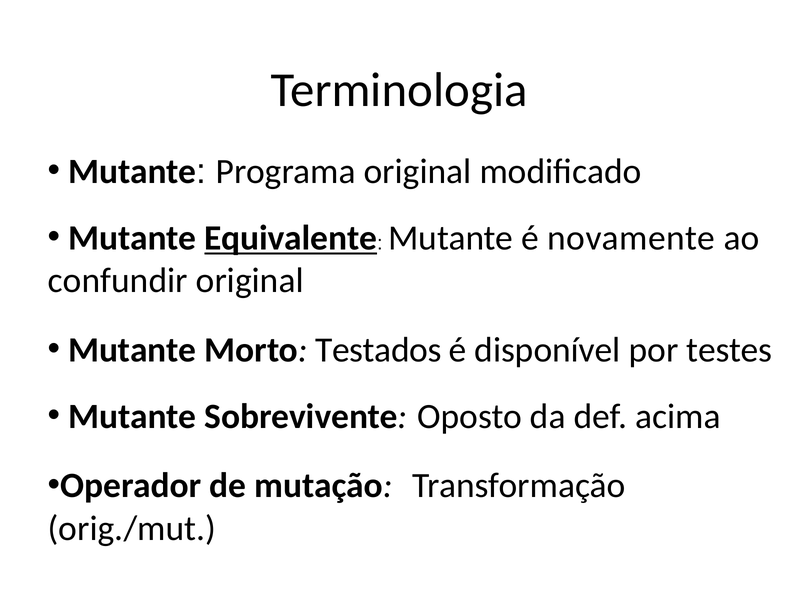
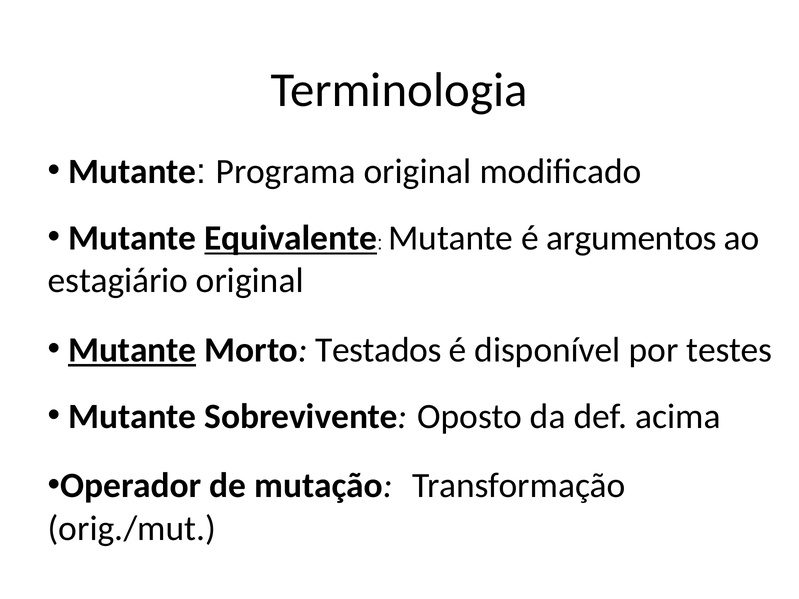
novamente: novamente -> argumentos (632, 238)
confundir: confundir -> estagiário (118, 281)
Mutante underline: none -> present (132, 350)
